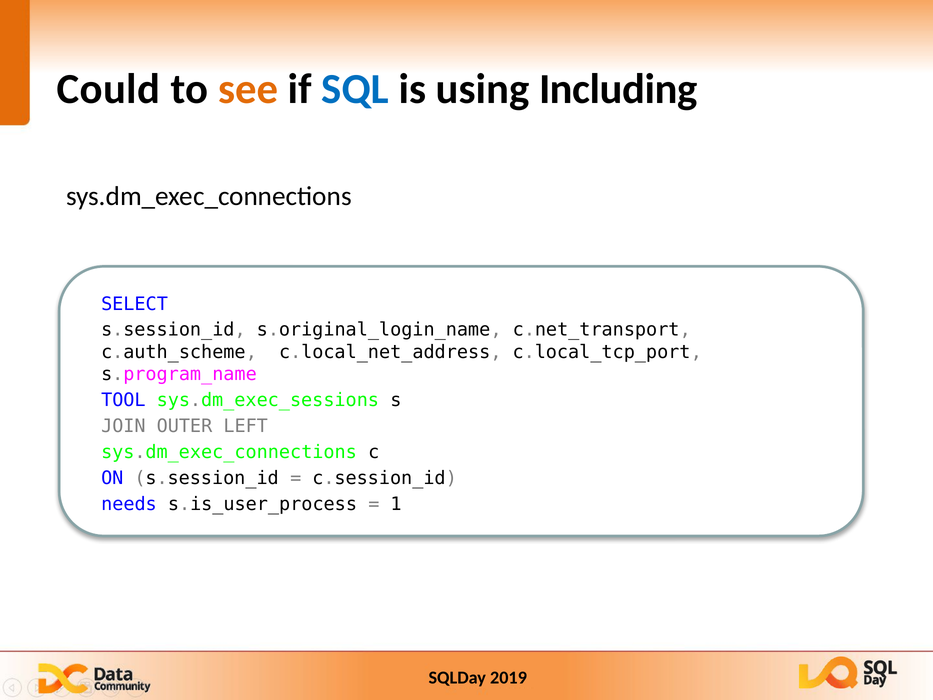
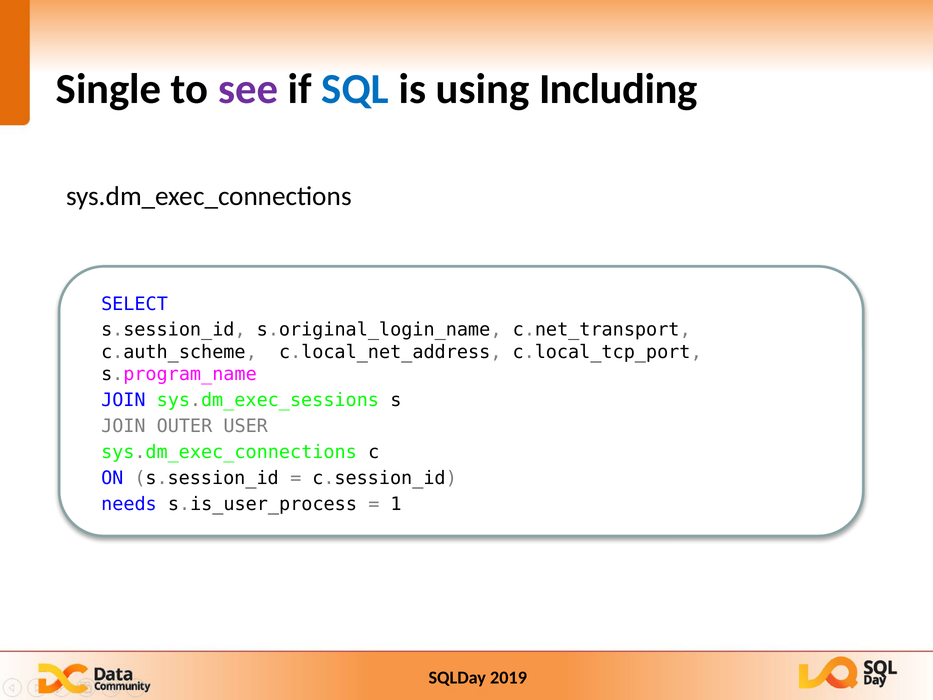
Could: Could -> Single (109, 89)
see colour: orange -> purple (248, 89)
TOOL: TOOL -> JOIN (123, 400)
LEFT: LEFT -> USER (246, 426)
